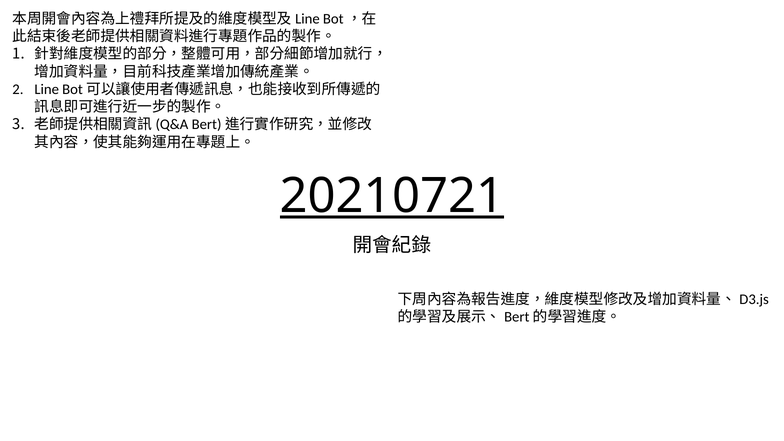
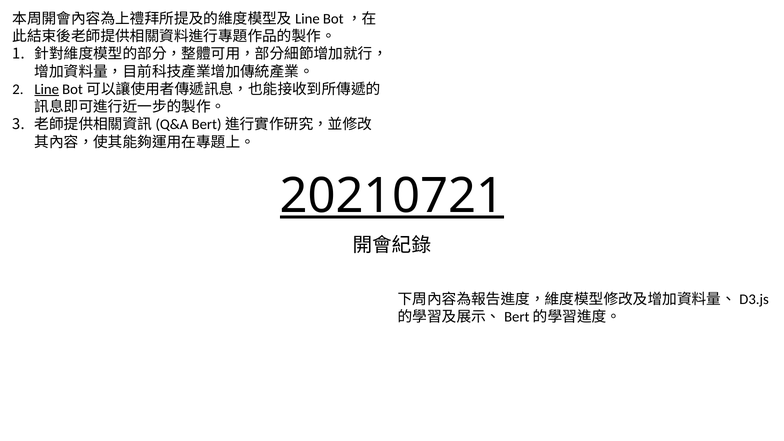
Line underline: none -> present (47, 89)
